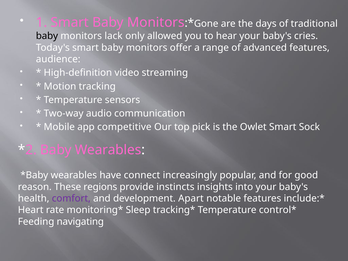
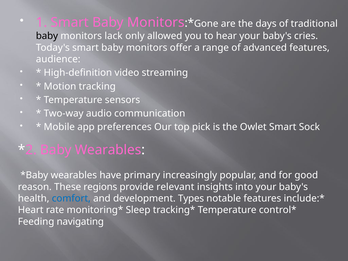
competitive: competitive -> preferences (124, 127)
connect: connect -> primary (142, 175)
instincts: instincts -> relevant (175, 187)
comfort colour: purple -> blue (71, 198)
Apart: Apart -> Types (191, 198)
